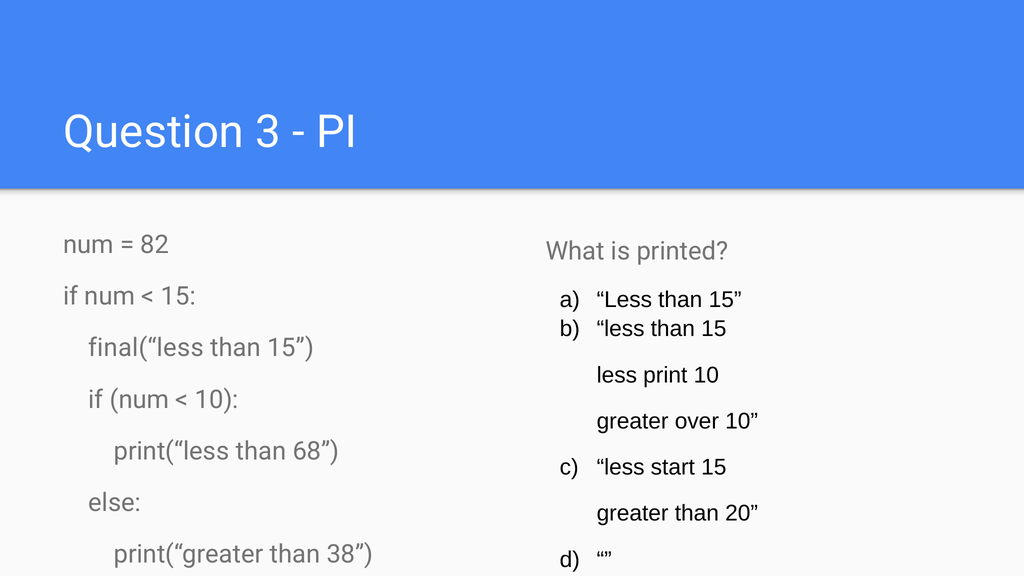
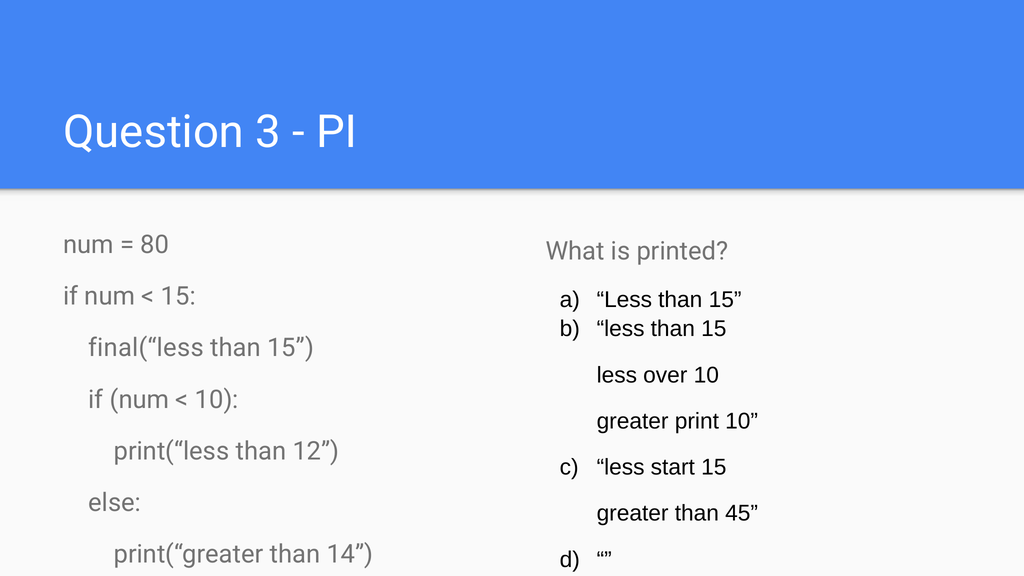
82: 82 -> 80 (155, 245)
print: print -> over (665, 375)
over: over -> print (697, 421)
68: 68 -> 12 (316, 451)
20: 20 -> 45 (742, 513)
38: 38 -> 14 (350, 554)
